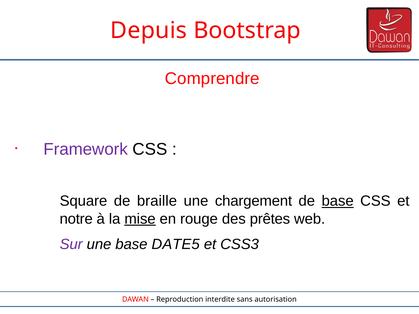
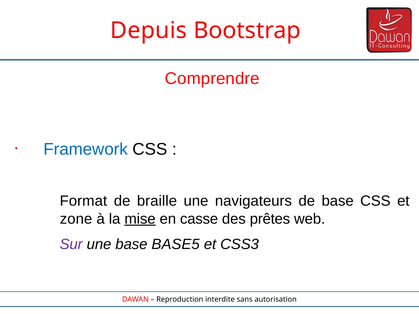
Framework colour: purple -> blue (86, 149)
Square: Square -> Format (83, 201)
chargement: chargement -> navigateurs (253, 201)
base underline: present -> none (338, 201)
notre: notre -> zone (76, 219)
rouge: rouge -> casse (199, 219)
DATE5: DATE5 -> BASE5 (176, 244)
